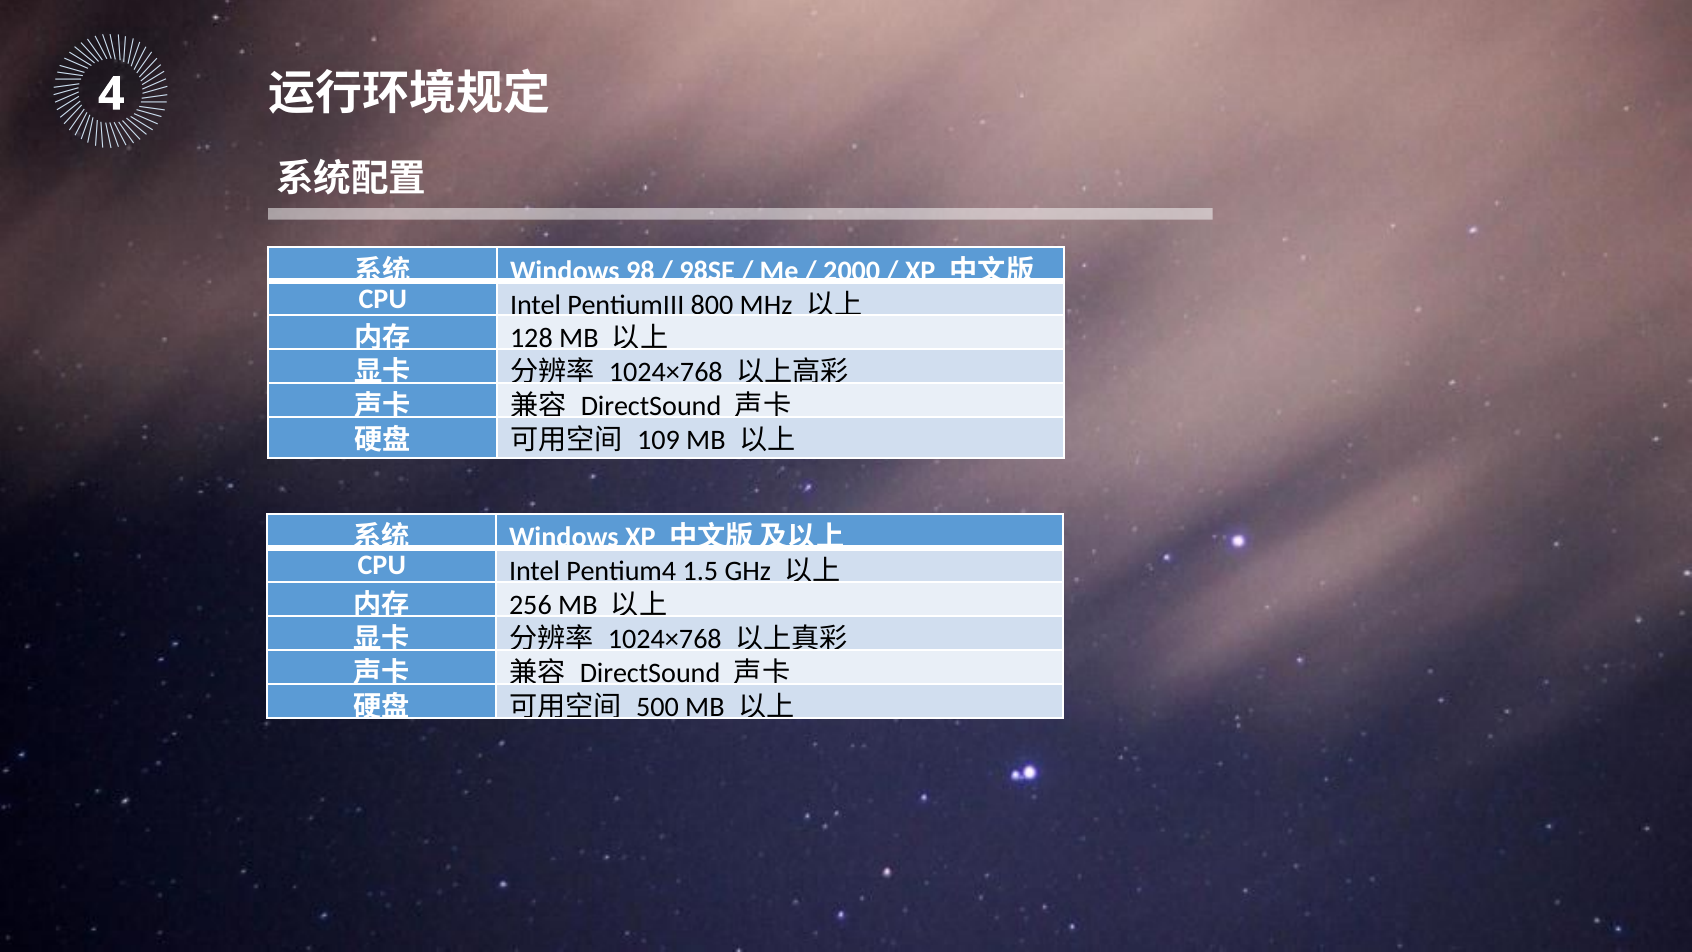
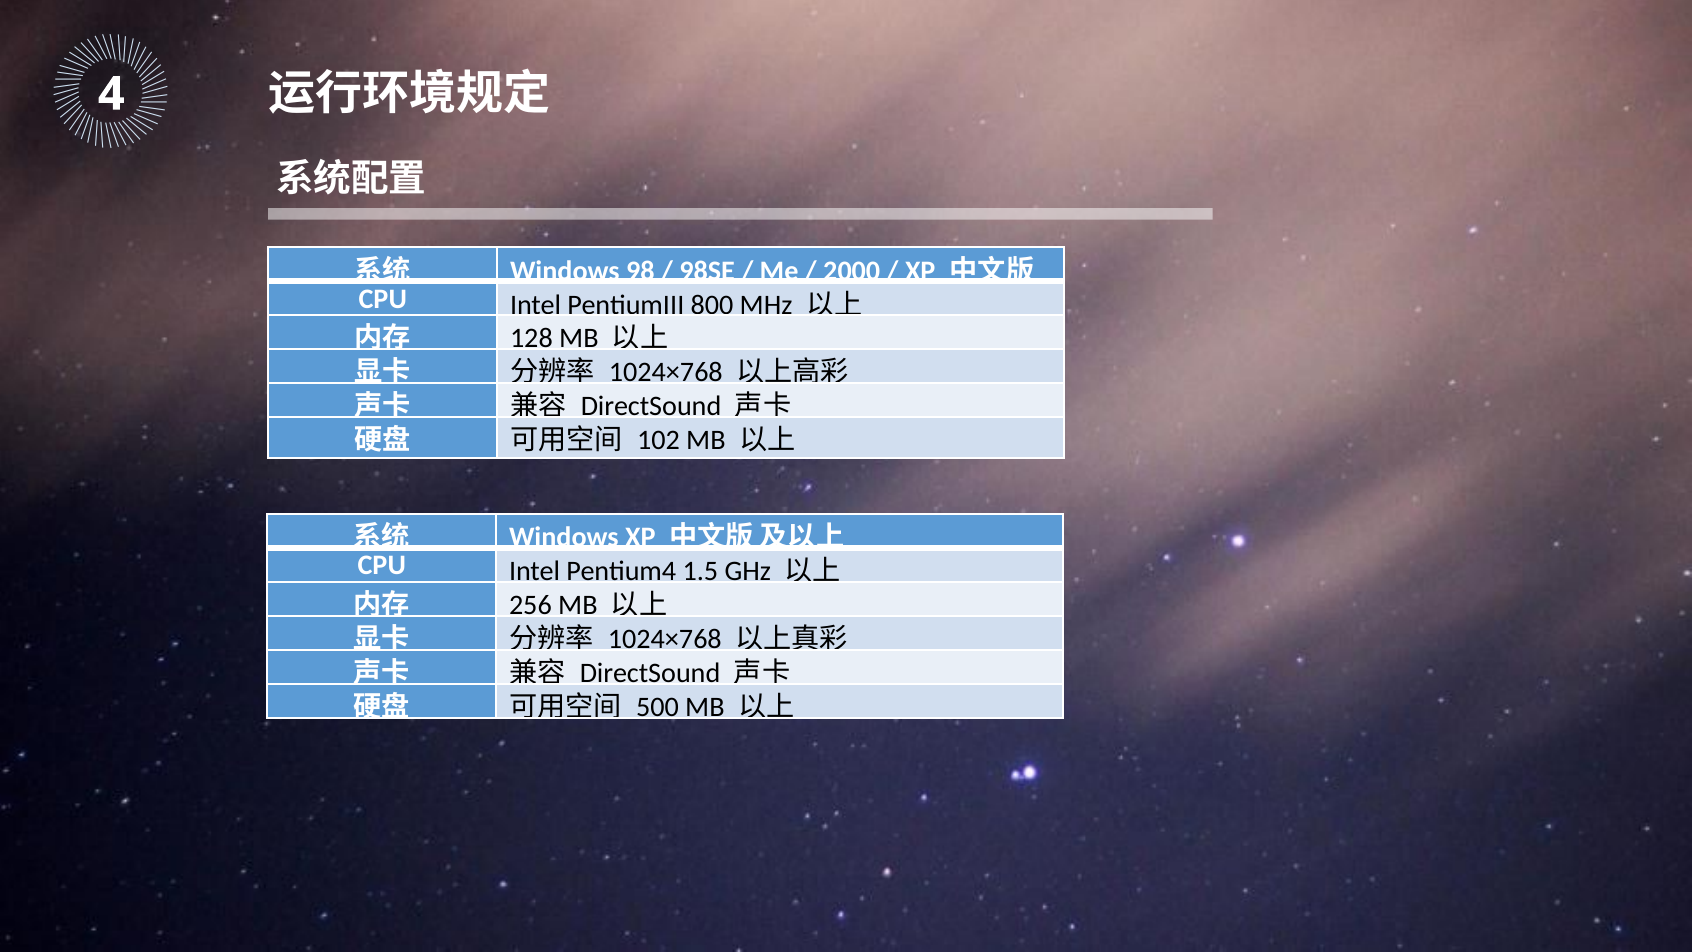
109: 109 -> 102 (659, 440)
